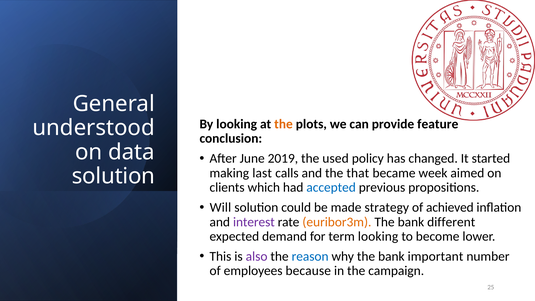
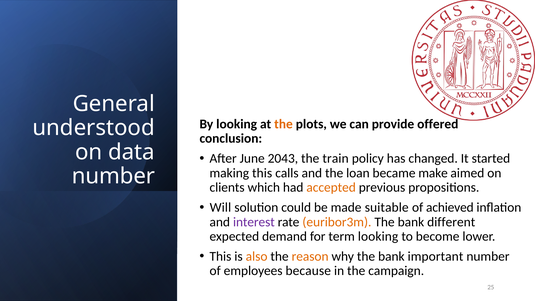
feature: feature -> offered (438, 124)
2019: 2019 -> 2043 (283, 159)
used: used -> train (336, 159)
making last: last -> this (262, 173)
that: that -> loan (358, 173)
week: week -> make (433, 173)
solution: solution -> number (113, 176)
accepted colour: blue -> orange (331, 187)
strategy: strategy -> suitable (387, 207)
also colour: purple -> orange (257, 256)
reason colour: blue -> orange (310, 256)
